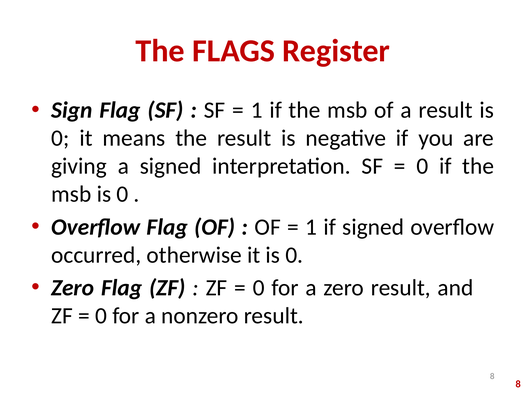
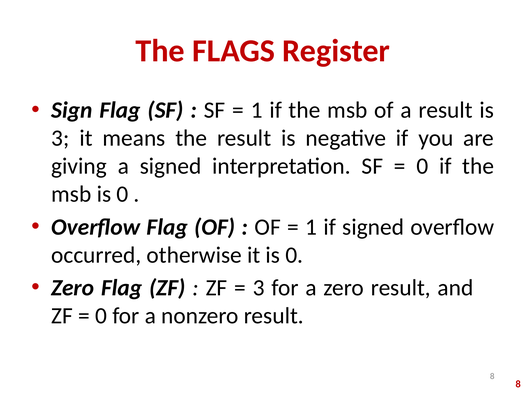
0: 0 -> 3 (60, 138)
0: 0 -> 3 (259, 288)
